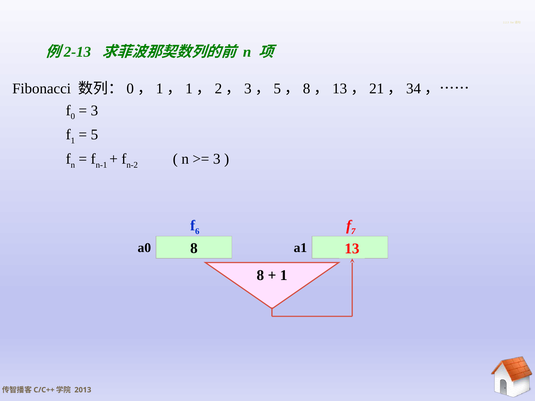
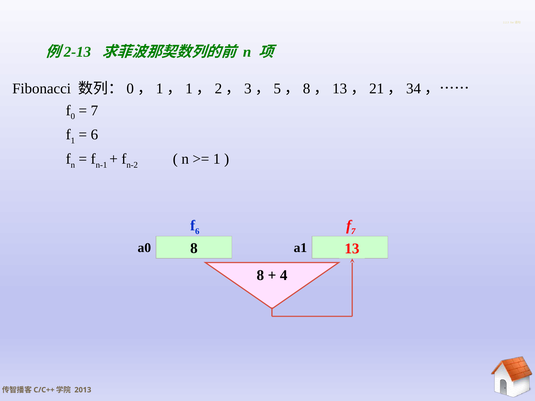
3: 3 -> 7 (94, 111)
5: 5 -> 6 (94, 135)
3: 3 -> 1 (217, 159)
1: 1 -> 4 (284, 275)
